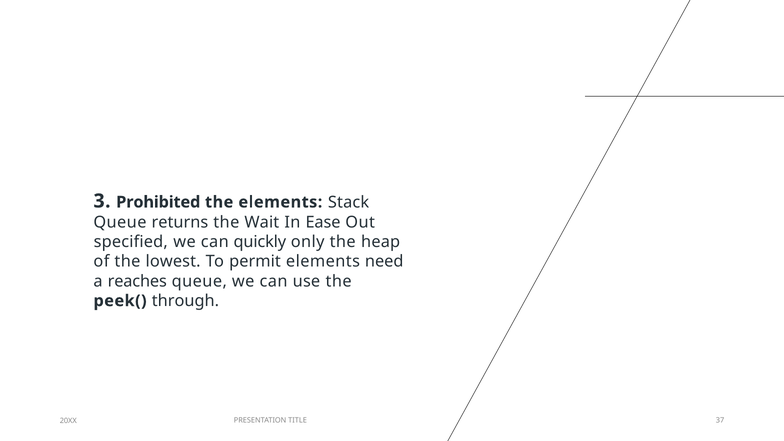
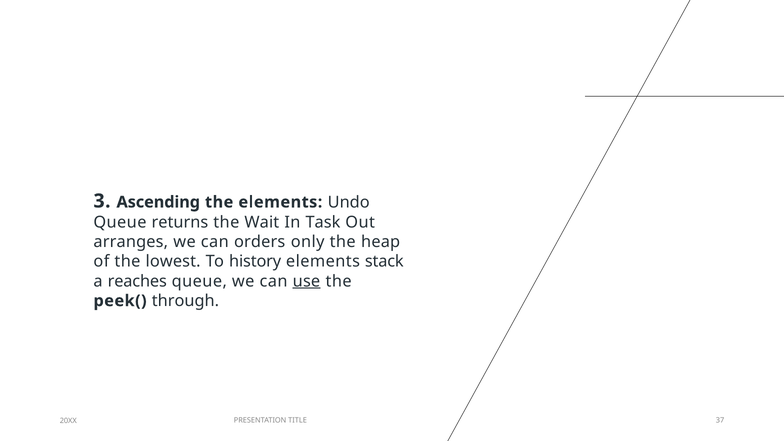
Prohibited: Prohibited -> Ascending (158, 202)
Stack: Stack -> Undo (349, 202)
Ease: Ease -> Task (323, 222)
specified: specified -> arranges (131, 242)
quickly: quickly -> orders (260, 242)
permit: permit -> history (255, 262)
need: need -> stack (384, 262)
use underline: none -> present (306, 281)
